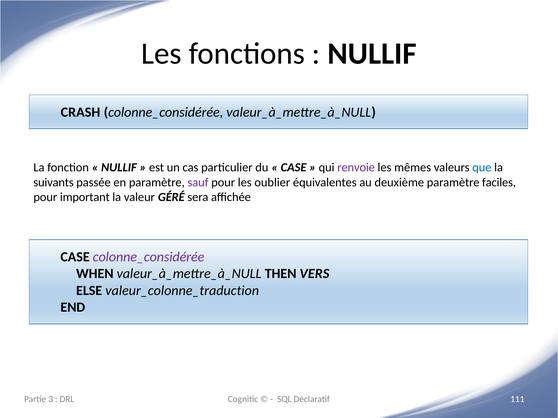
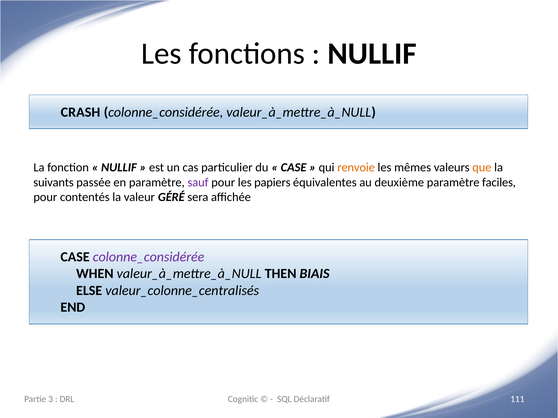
renvoie colour: purple -> orange (356, 168)
que colour: blue -> orange (482, 168)
oublier: oublier -> papiers (272, 182)
important: important -> contentés (85, 197)
VERS: VERS -> BIAIS (315, 274)
valeur_colonne_traduction: valeur_colonne_traduction -> valeur_colonne_centralisés (182, 291)
